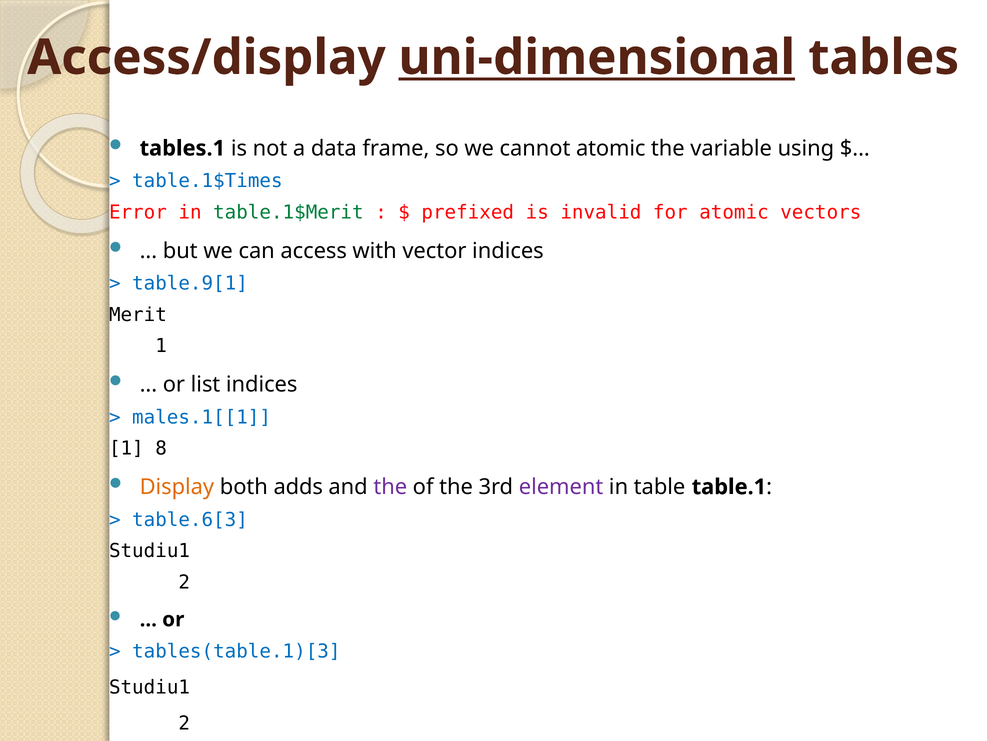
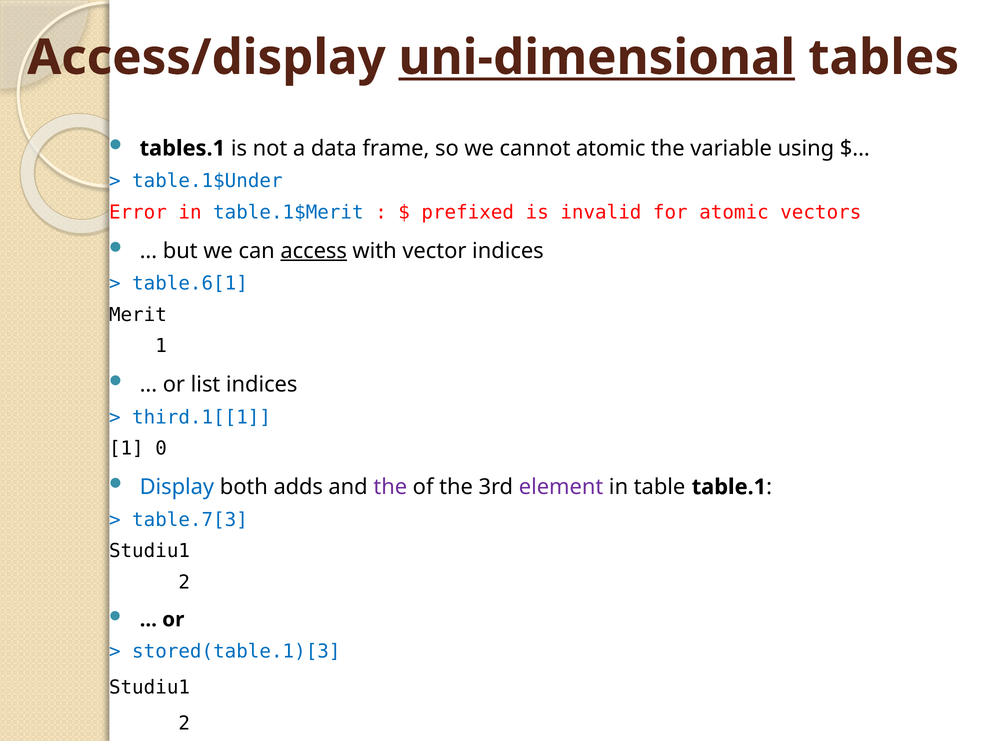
table.1$Times: table.1$Times -> table.1$Under (207, 181)
table.1$Merit colour: green -> blue (288, 212)
access underline: none -> present (314, 251)
table.9[1: table.9[1 -> table.6[1 (190, 283)
males.1[[1: males.1[[1 -> third.1[[1 (202, 417)
8: 8 -> 0 (161, 448)
Display colour: orange -> blue (177, 487)
table.6[3: table.6[3 -> table.7[3 (190, 519)
tables(table.1)[3: tables(table.1)[3 -> stored(table.1)[3 (236, 651)
